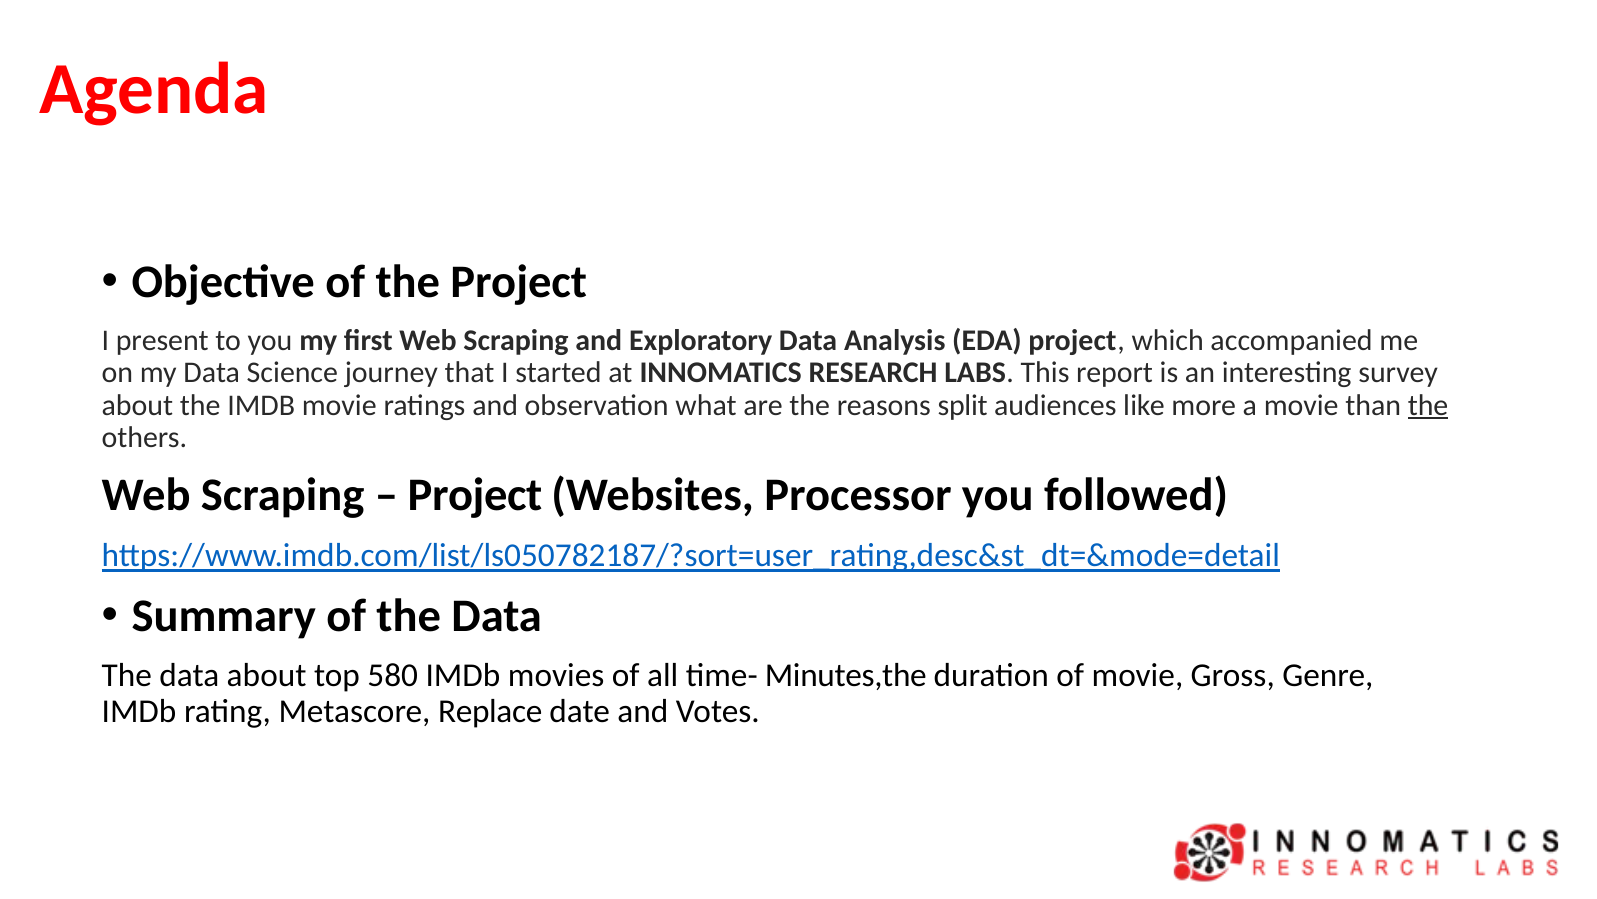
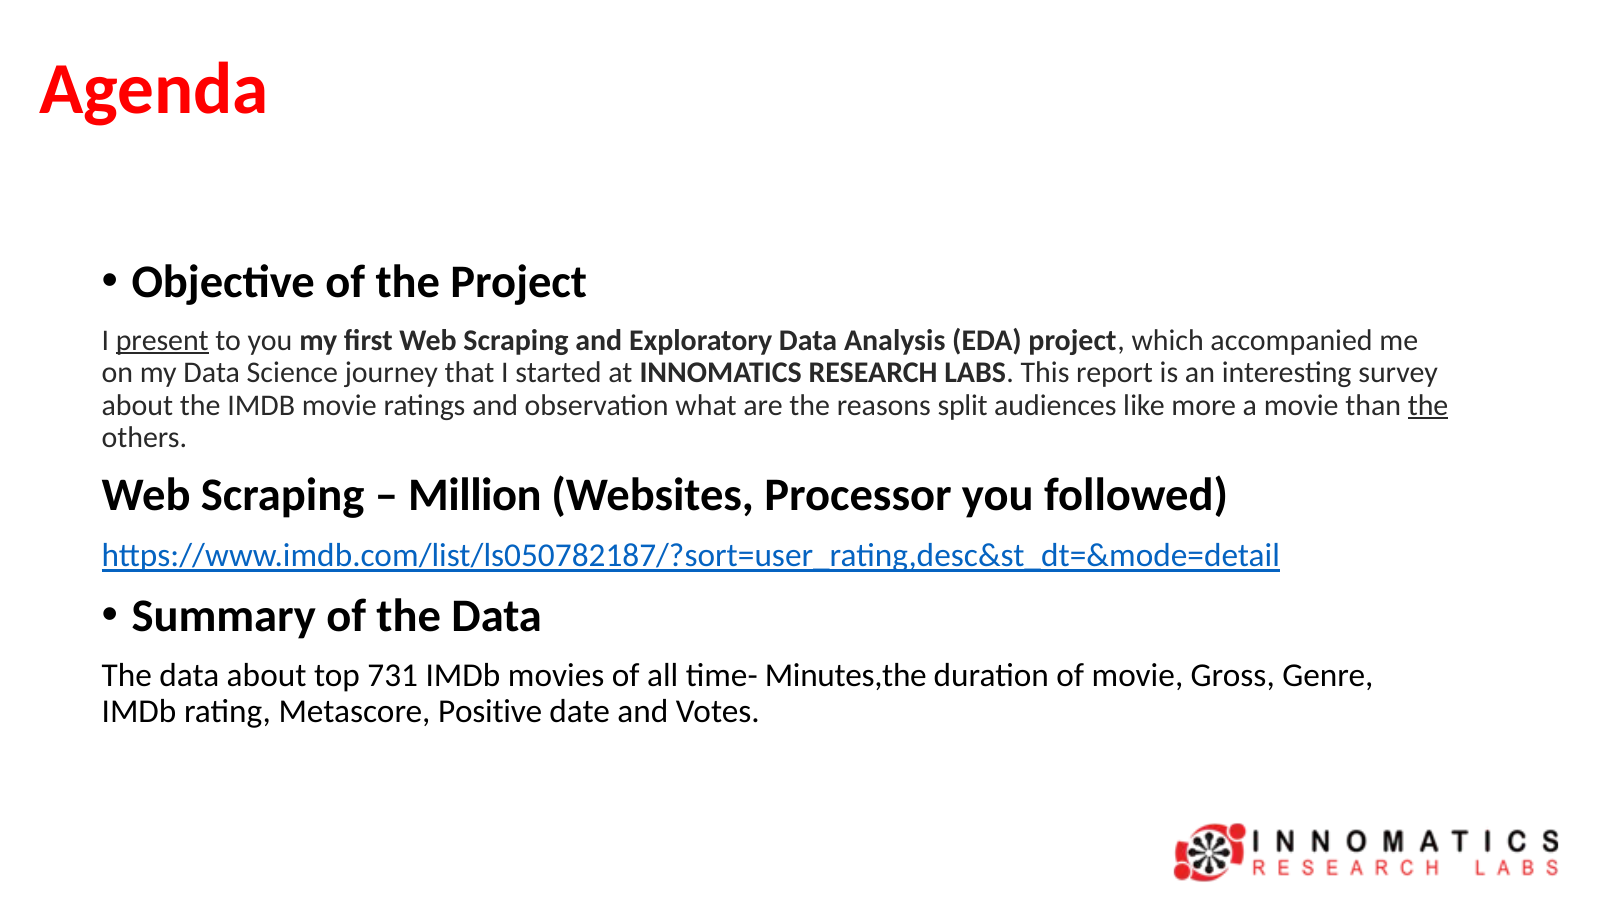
present underline: none -> present (162, 340)
Project: Project -> Million (475, 495)
580: 580 -> 731 (393, 675)
Replace: Replace -> Positive (490, 711)
